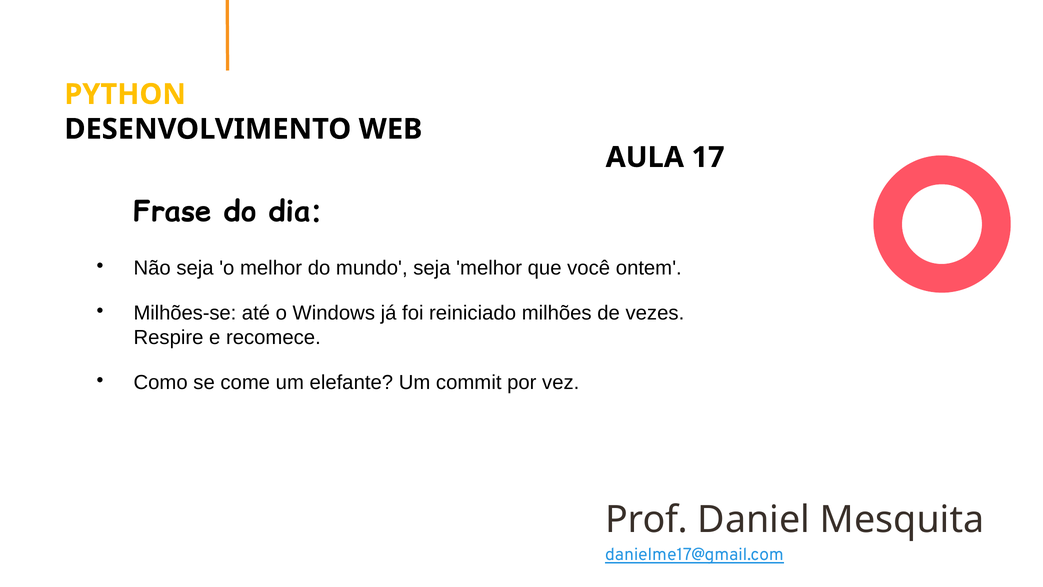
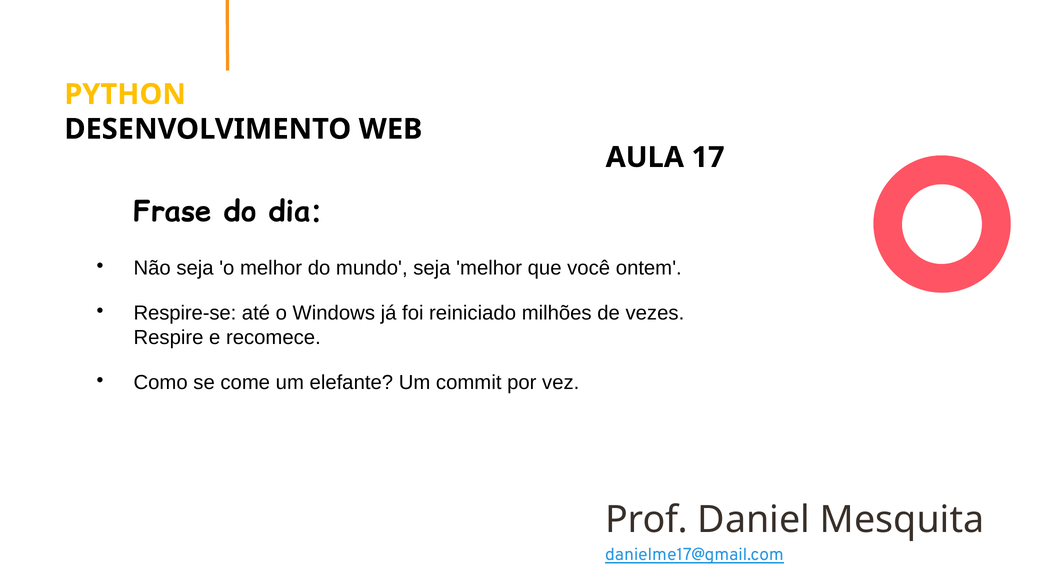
Milhões-se: Milhões-se -> Respire-se (185, 313)
